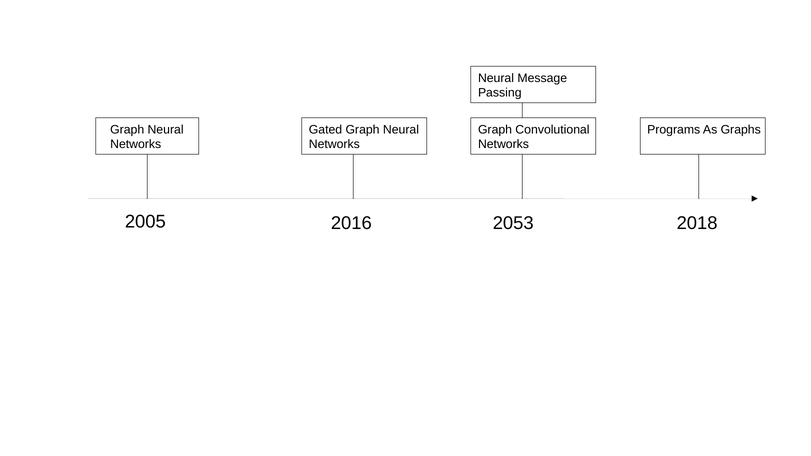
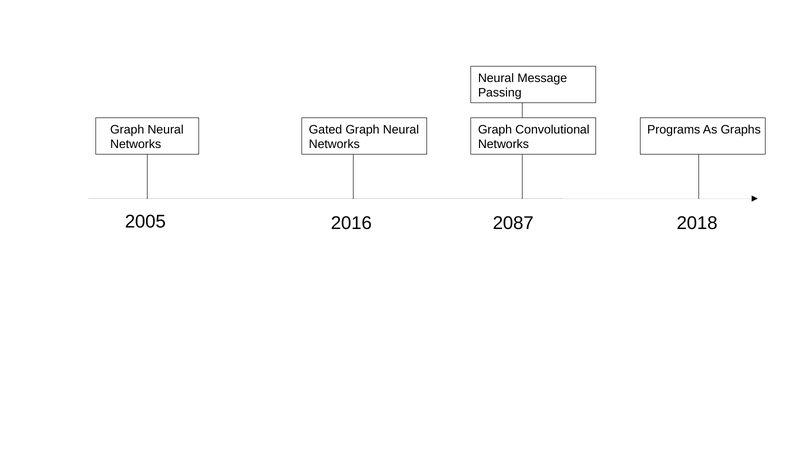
2053: 2053 -> 2087 (513, 223)
